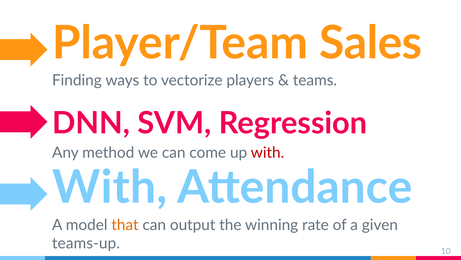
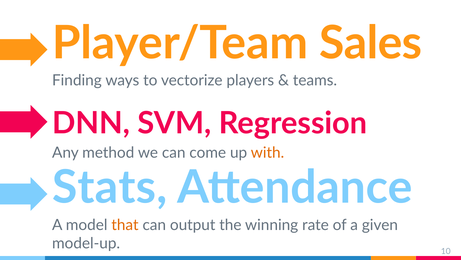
with colour: red -> orange (268, 152)
With: With -> Stats (110, 187)
teams-up: teams-up -> model-up (86, 243)
